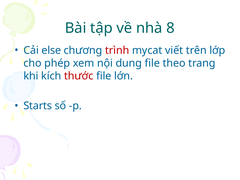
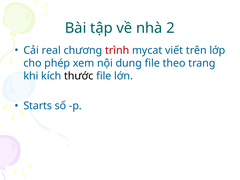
8: 8 -> 2 (170, 28)
else: else -> real (51, 50)
thước colour: red -> black (79, 76)
